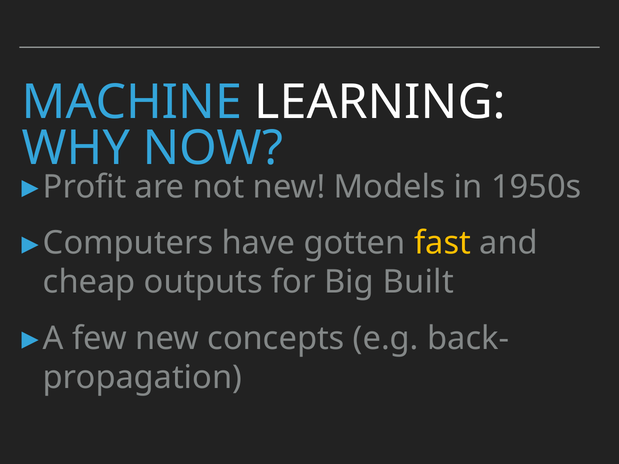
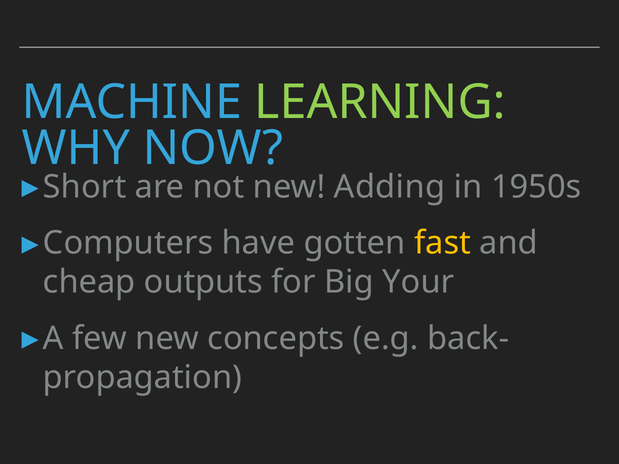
LEARNING colour: white -> light green (380, 102)
Profit: Profit -> Short (85, 187)
Models: Models -> Adding (389, 187)
Built: Built -> Your (418, 282)
